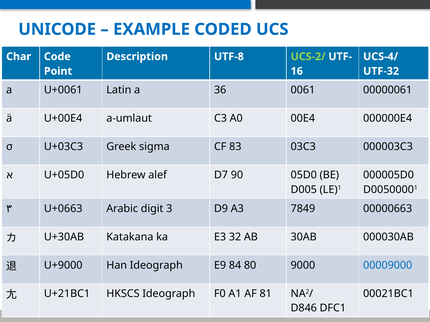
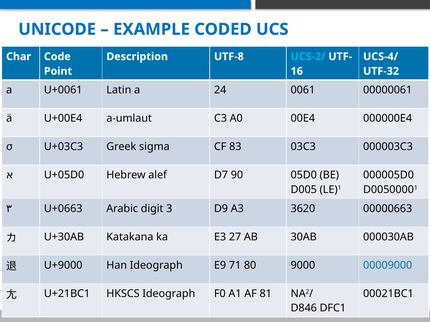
UCS-2/ colour: light green -> light blue (308, 57)
36: 36 -> 24 (220, 90)
7849: 7849 -> 3620 (303, 209)
32: 32 -> 27 (235, 237)
84: 84 -> 71 (235, 266)
